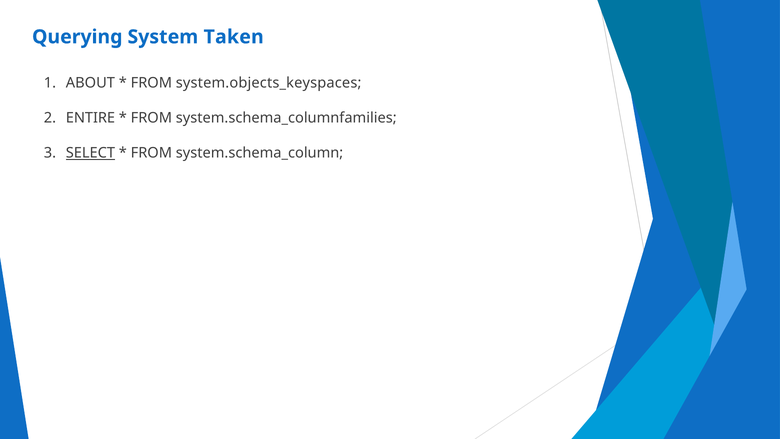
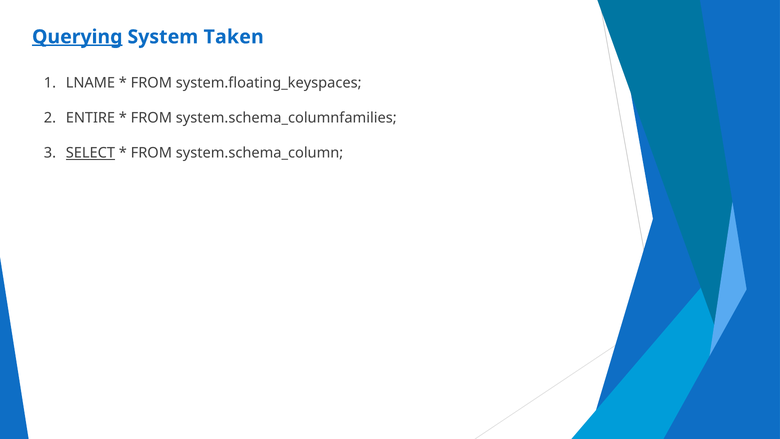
Querying underline: none -> present (77, 37)
ABOUT: ABOUT -> LNAME (90, 83)
system.objects_keyspaces: system.objects_keyspaces -> system.floating_keyspaces (269, 83)
